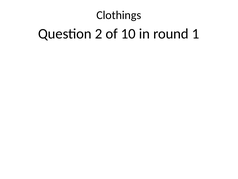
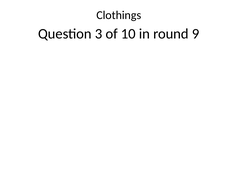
2: 2 -> 3 (99, 34)
1: 1 -> 9 (196, 34)
